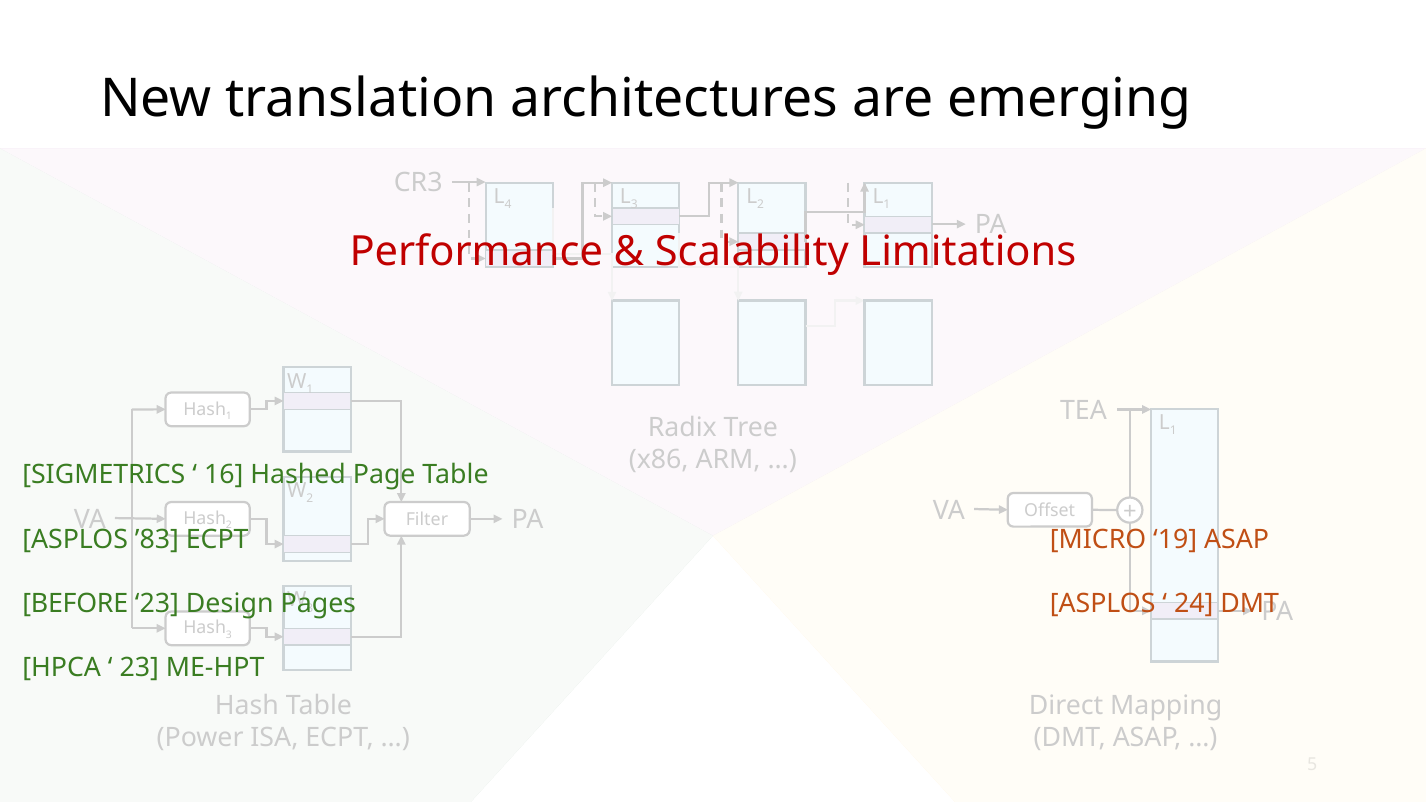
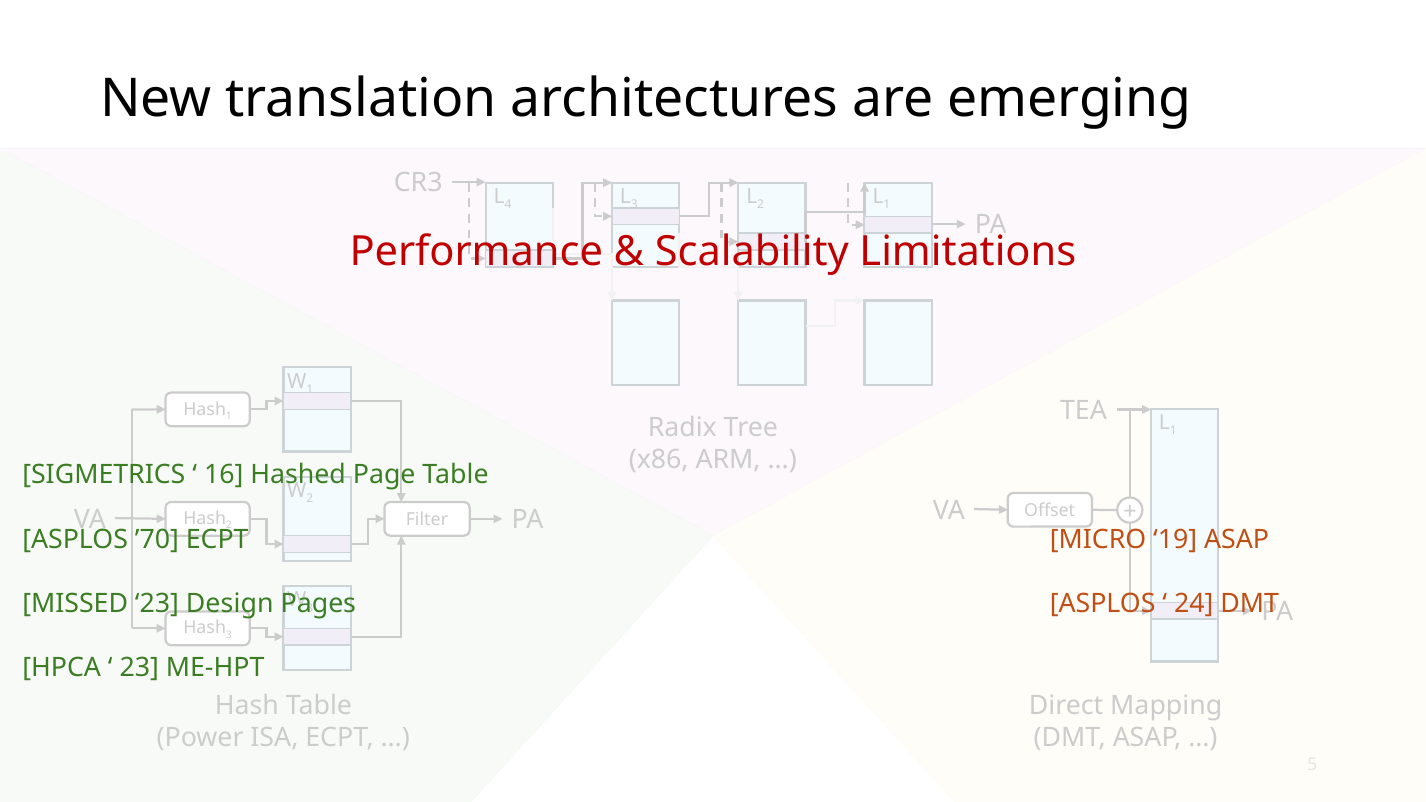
’83: ’83 -> ’70 (157, 539)
BEFORE: BEFORE -> MISSED (75, 603)
